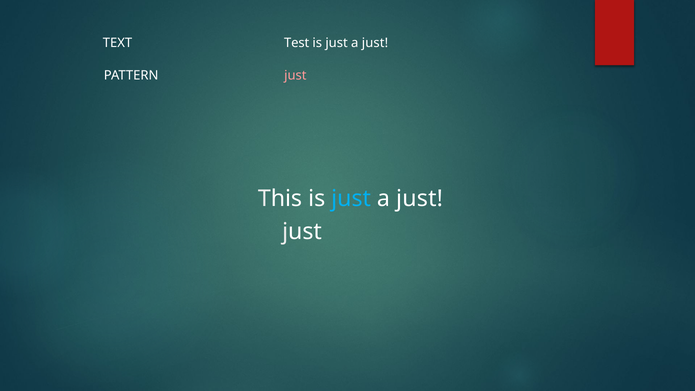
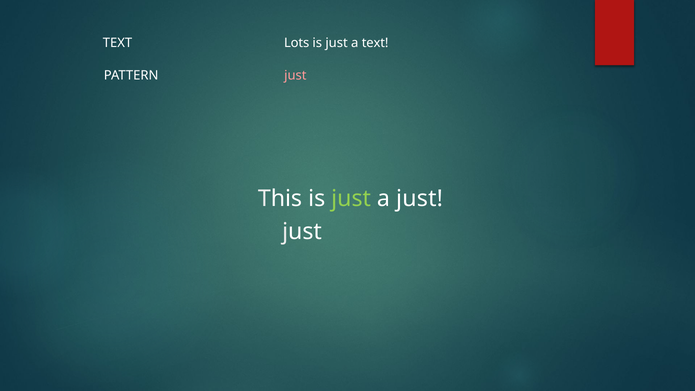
Test: Test -> Lots (297, 43)
just: just -> text (375, 43)
just colour: light blue -> light green (351, 198)
